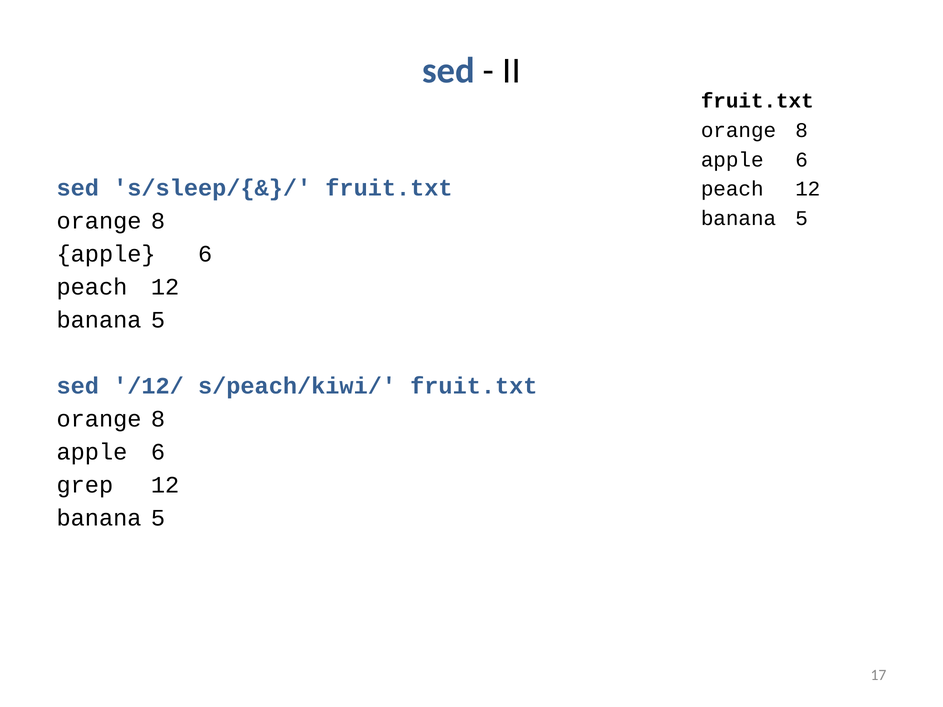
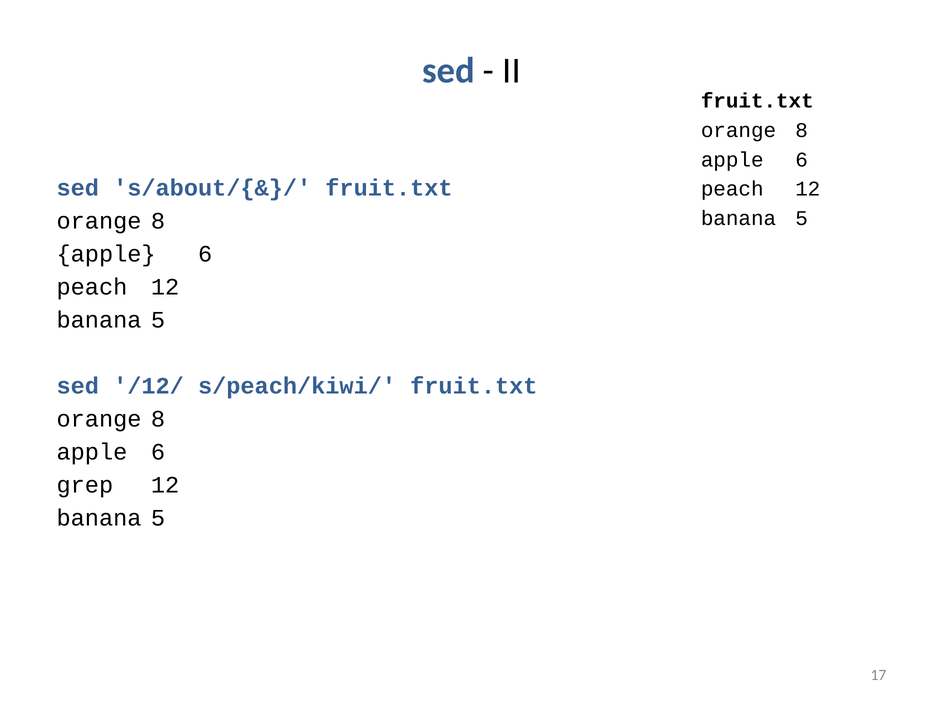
s/sleep/{&}/: s/sleep/{&}/ -> s/about/{&}/ (212, 188)
